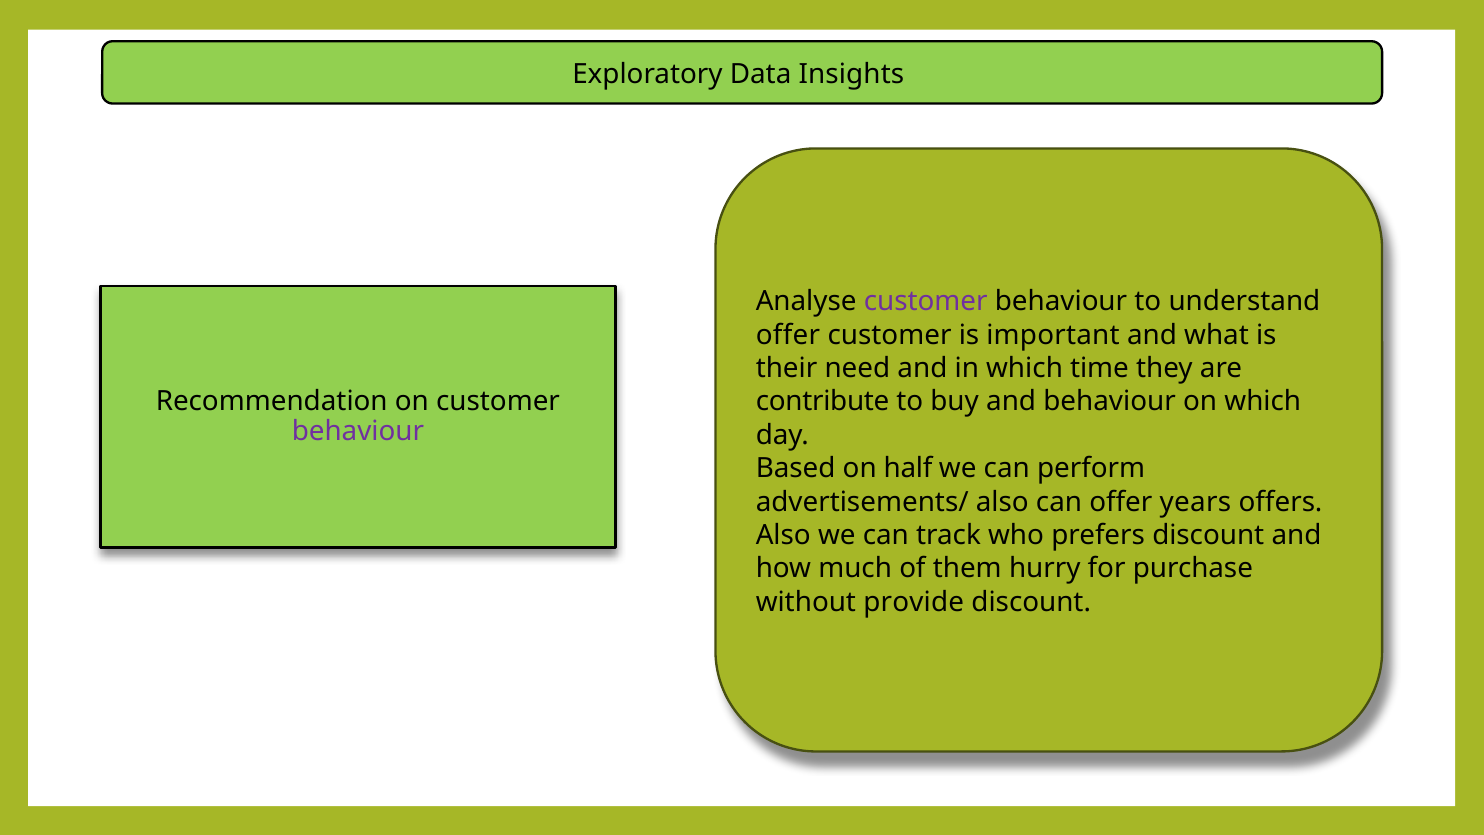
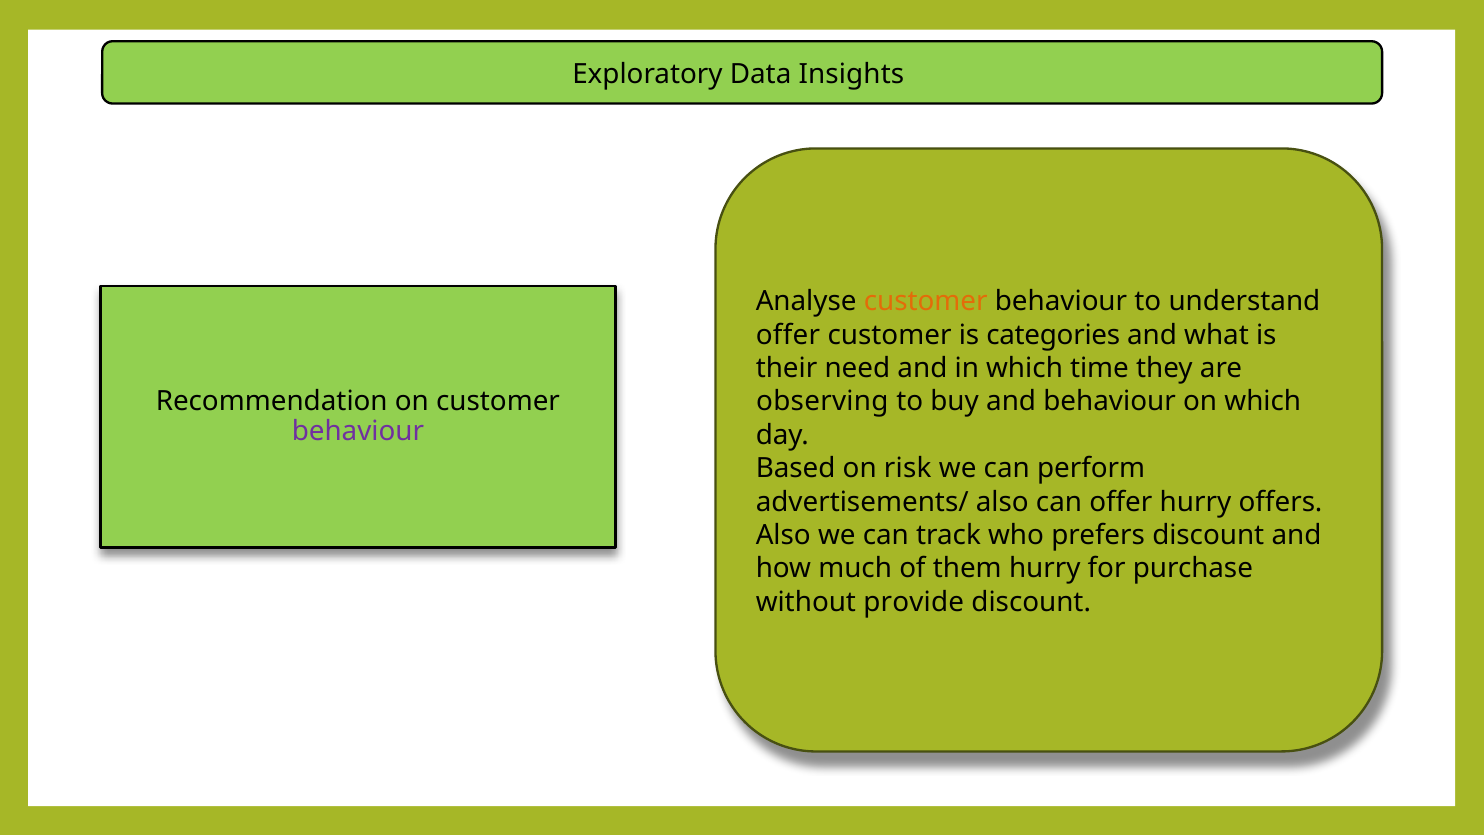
customer colour: purple -> orange (926, 301)
important: important -> categories (1053, 335)
contribute: contribute -> observing (822, 402)
half: half -> risk (908, 468)
offer years: years -> hurry (1196, 502)
